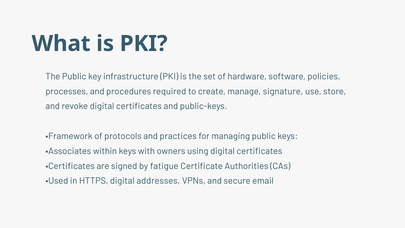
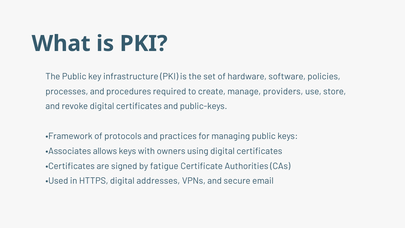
signature: signature -> providers (283, 91)
within: within -> allows (105, 151)
